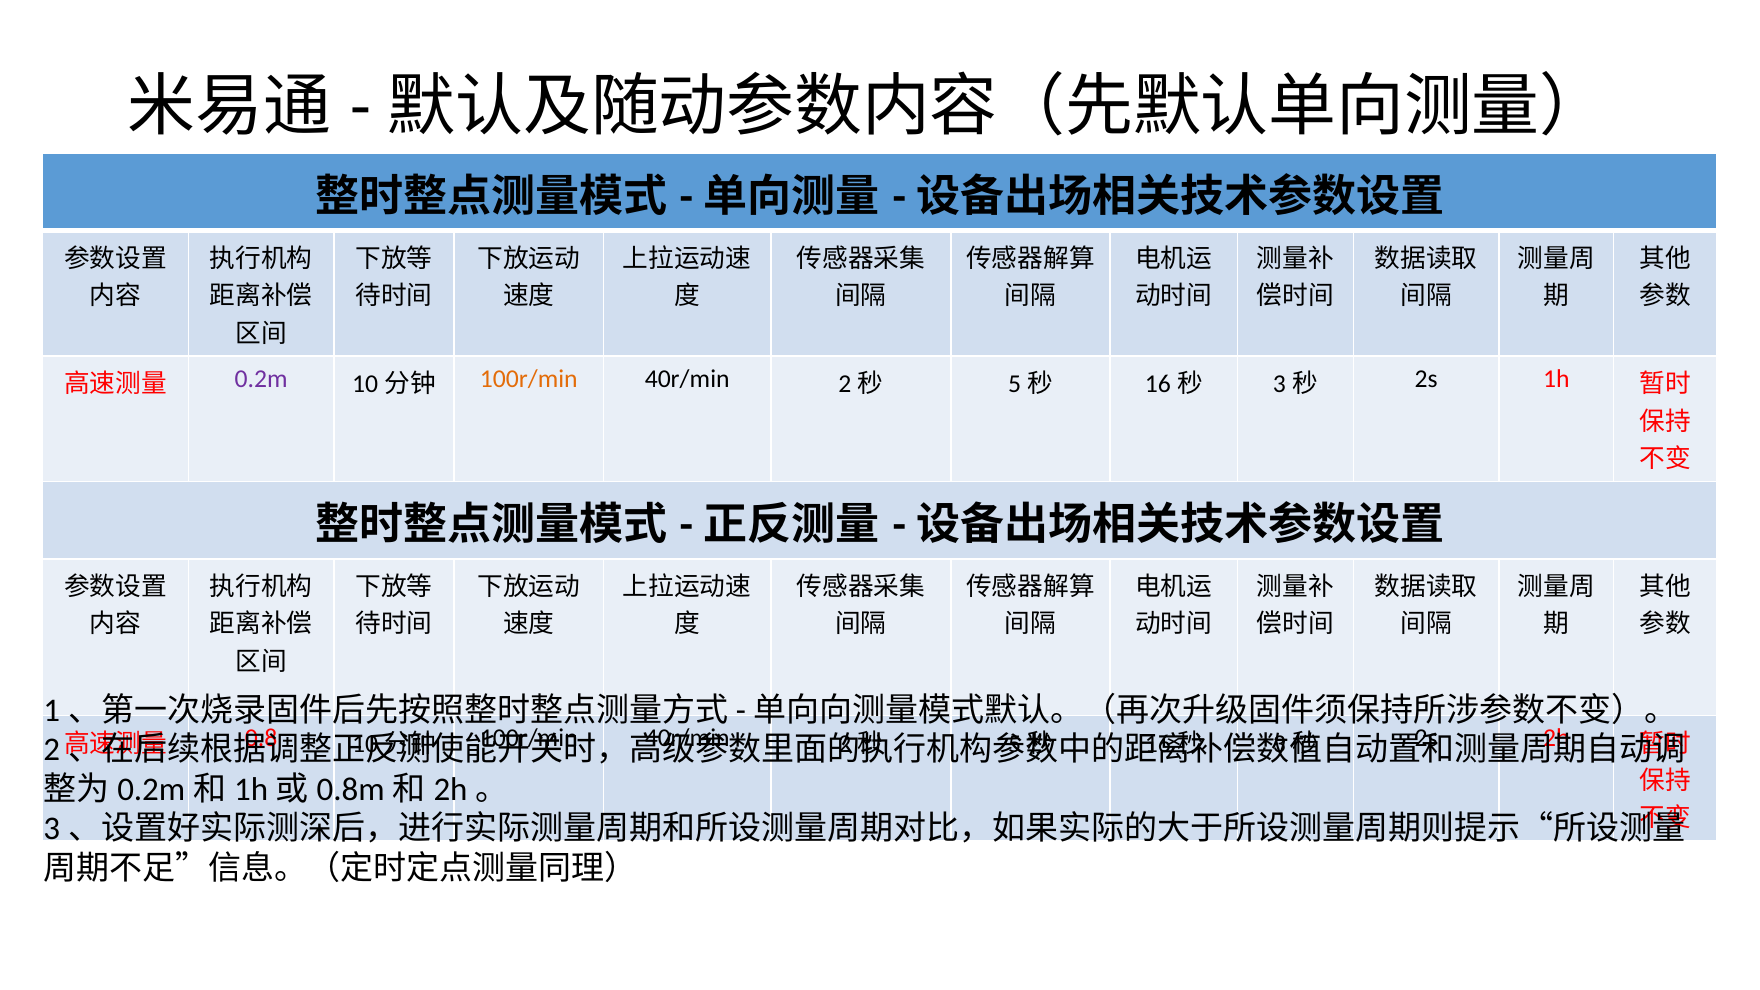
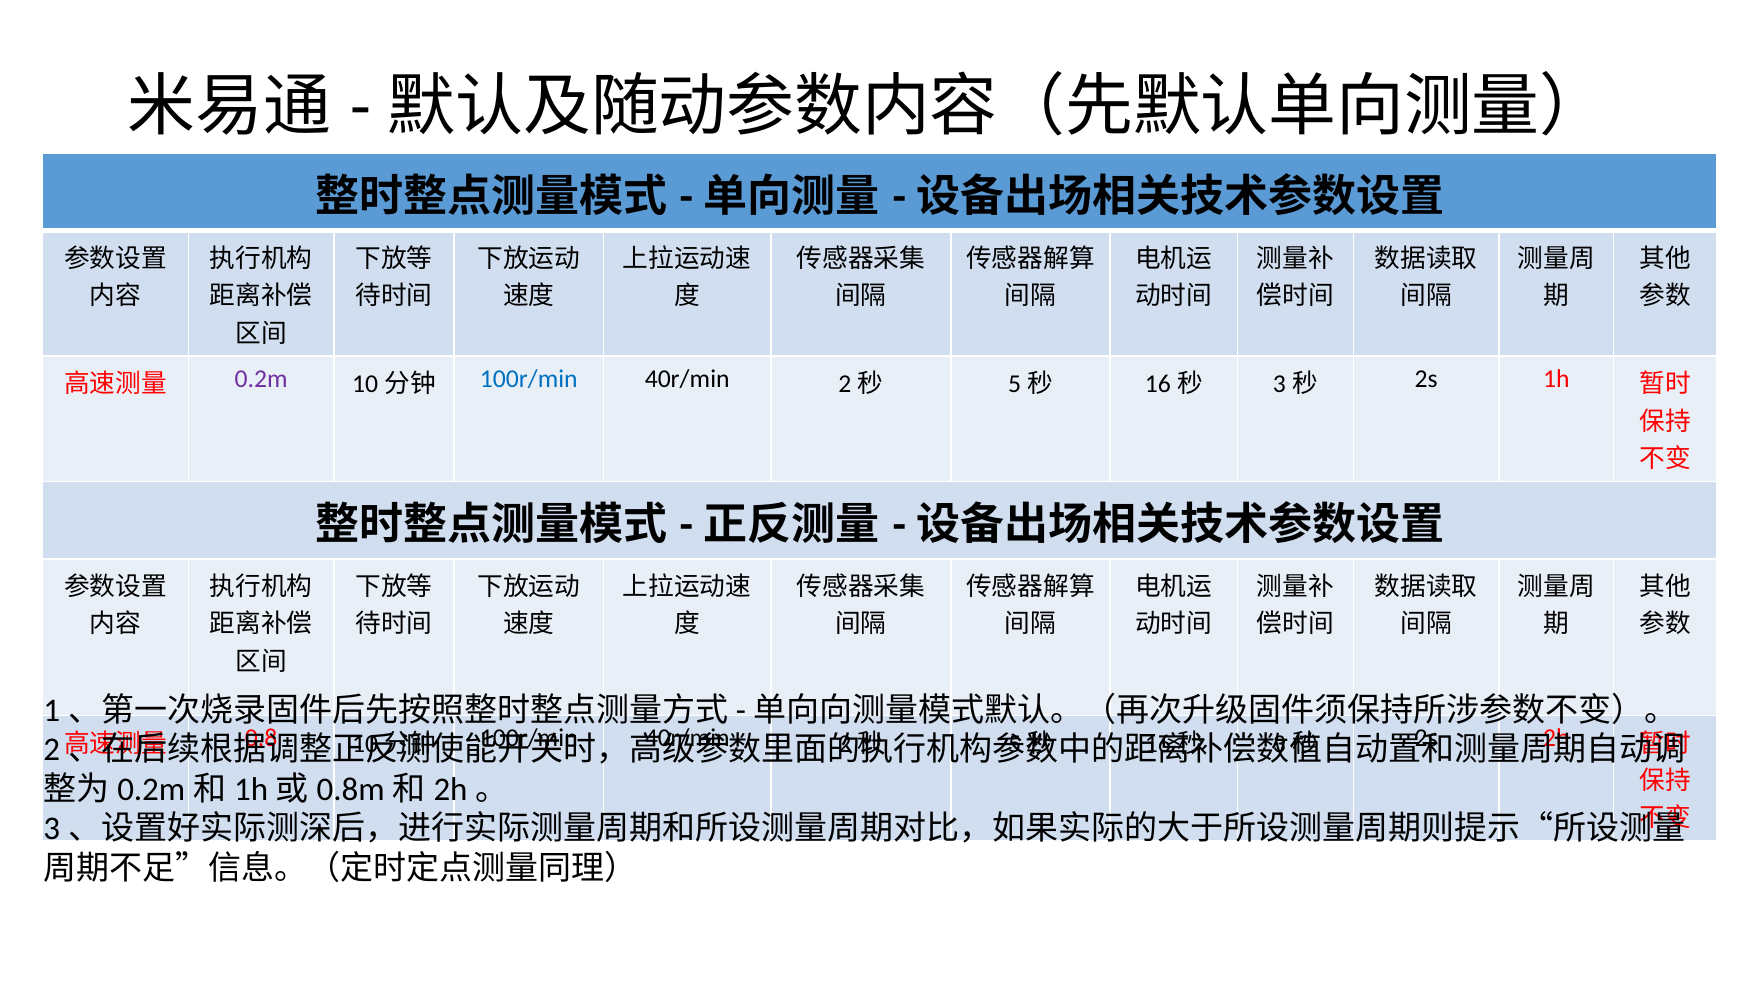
100r/min colour: orange -> blue (529, 379)
